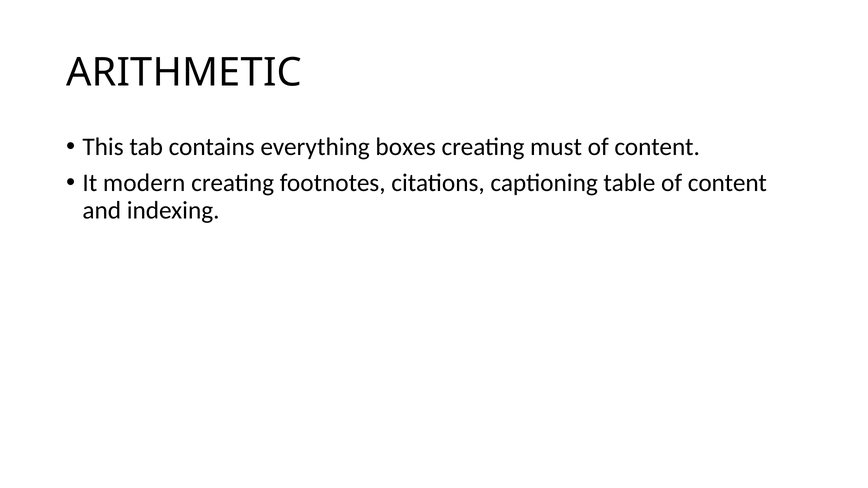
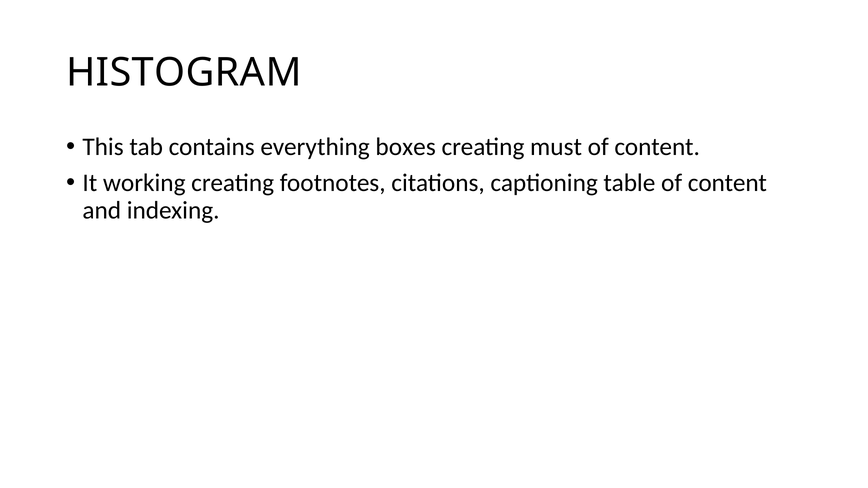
ARITHMETIC: ARITHMETIC -> HISTOGRAM (184, 73)
modern: modern -> working (144, 183)
